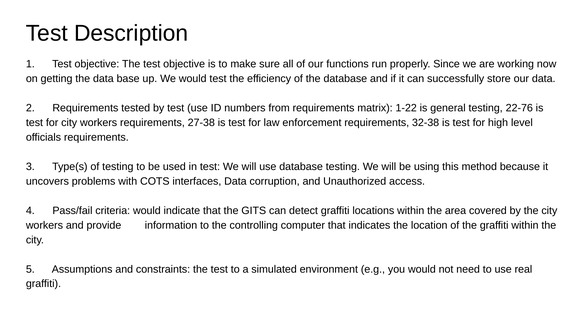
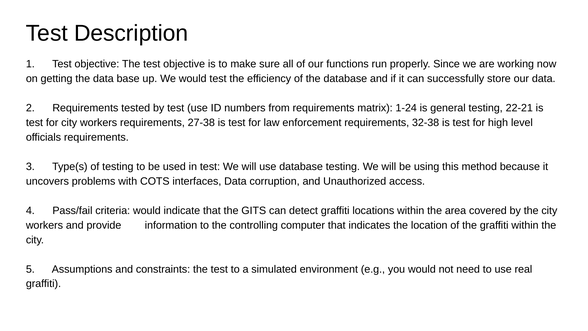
1-22: 1-22 -> 1-24 (406, 108)
22-76: 22-76 -> 22-21 (519, 108)
